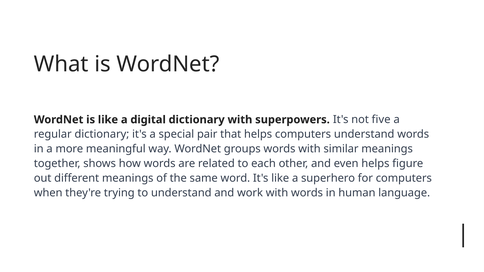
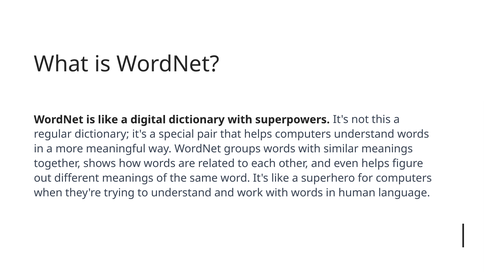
five: five -> this (381, 120)
